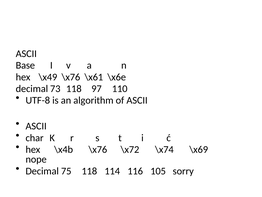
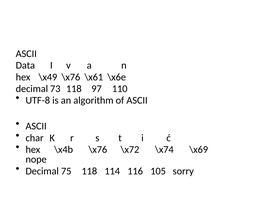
Base: Base -> Data (25, 65)
